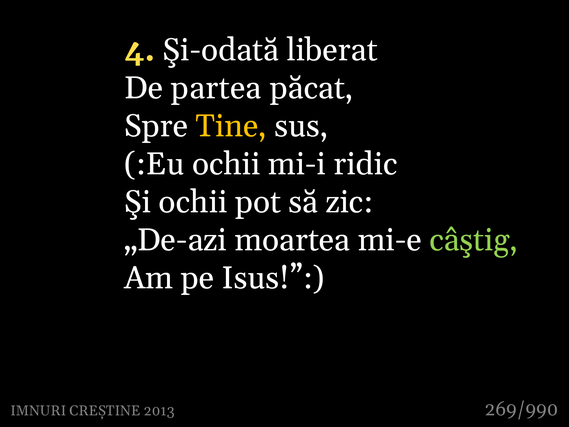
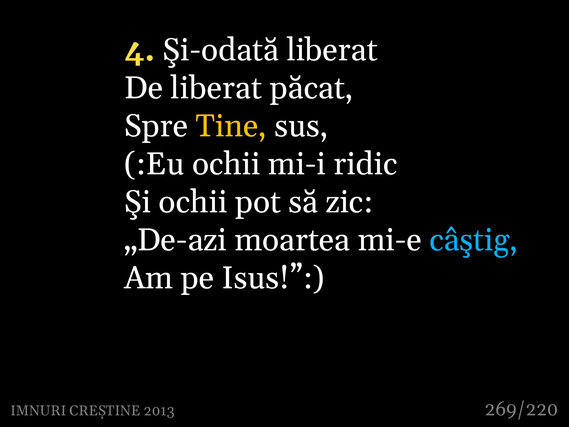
De partea: partea -> liberat (216, 88)
câştig colour: light green -> light blue (474, 240)
269/990: 269/990 -> 269/220 (522, 409)
